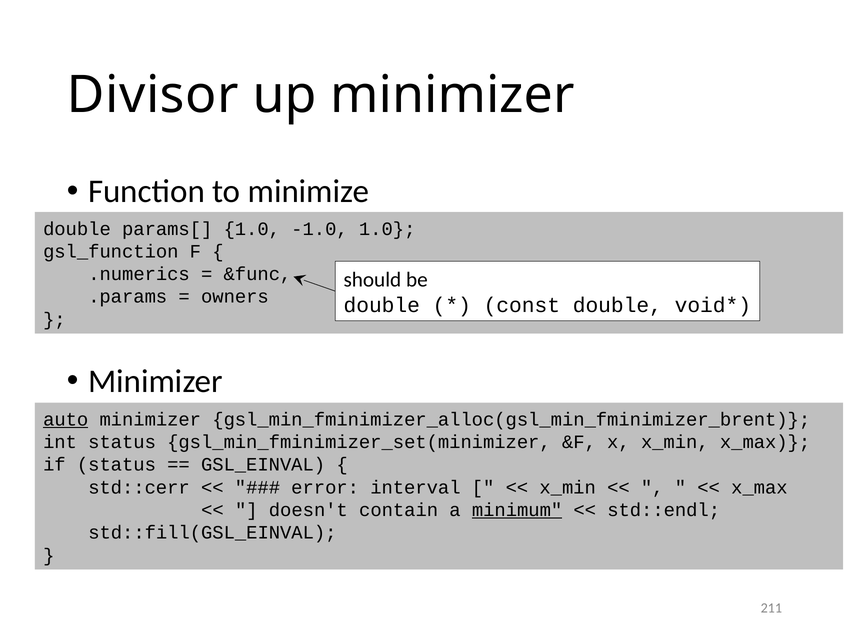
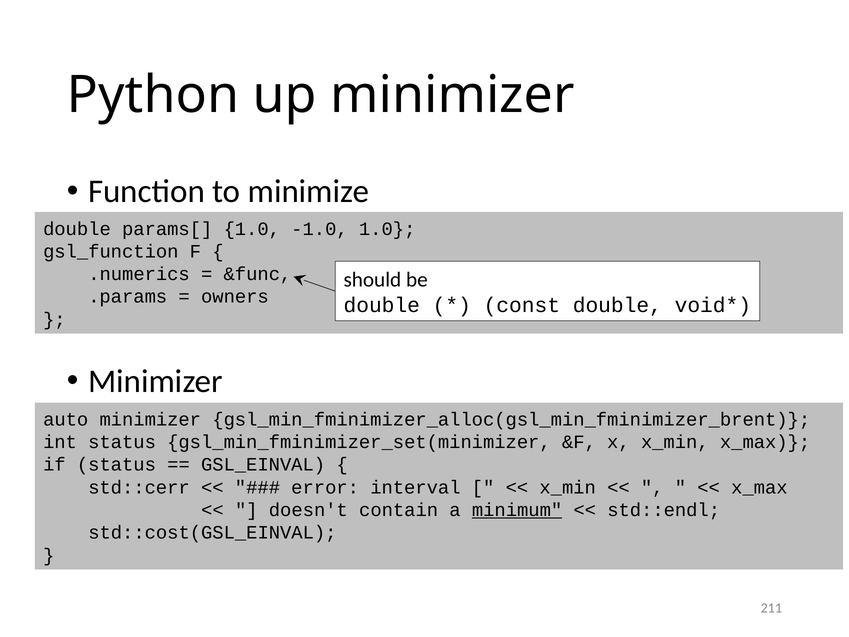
Divisor: Divisor -> Python (153, 95)
auto underline: present -> none (66, 419)
std::fill(GSL_EINVAL: std::fill(GSL_EINVAL -> std::cost(GSL_EINVAL (212, 532)
